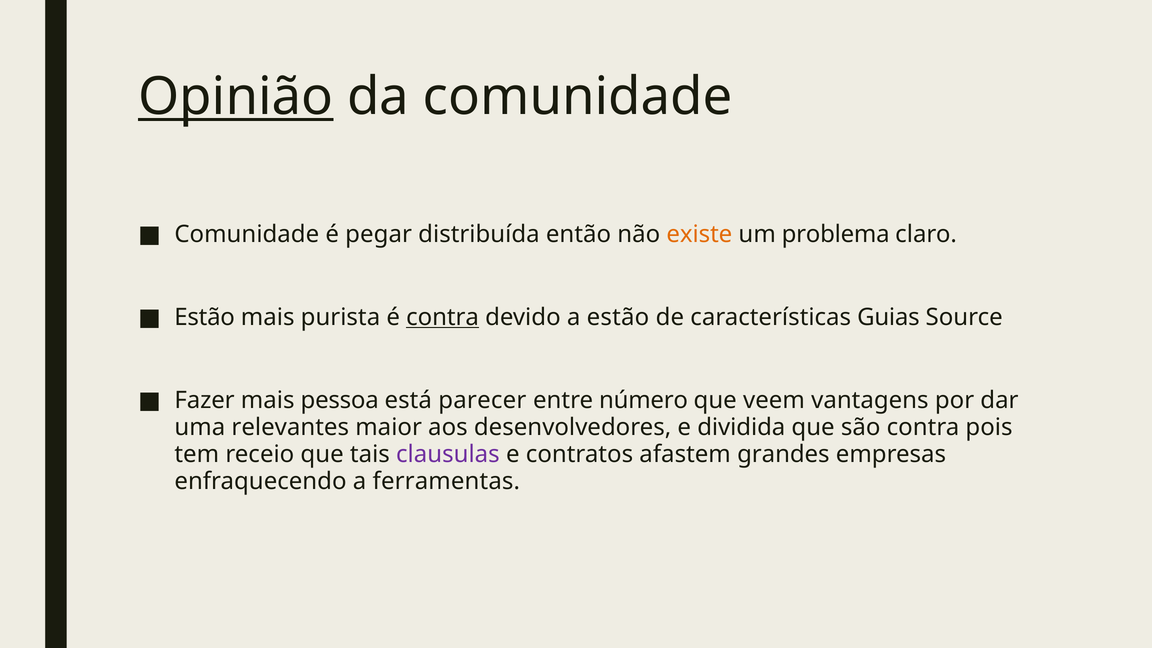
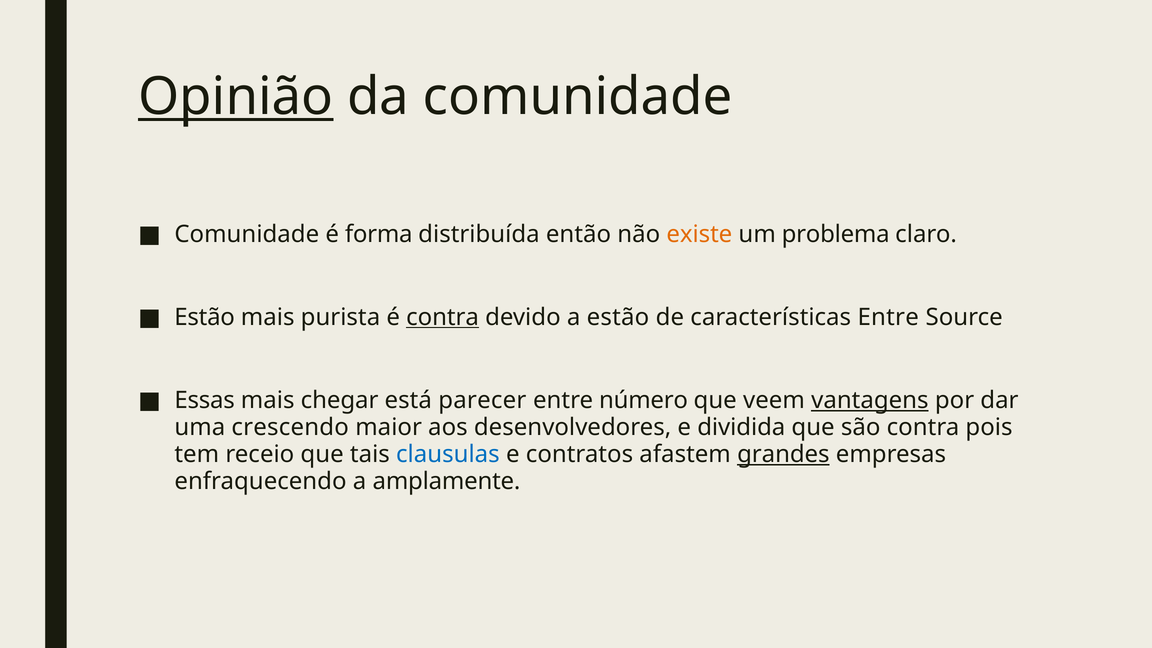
pegar: pegar -> forma (379, 234)
características Guias: Guias -> Entre (888, 317)
Fazer: Fazer -> Essas (205, 400)
pessoa: pessoa -> chegar (340, 400)
vantagens underline: none -> present (870, 400)
relevantes: relevantes -> crescendo (290, 427)
clausulas colour: purple -> blue (448, 454)
grandes underline: none -> present (783, 454)
ferramentas: ferramentas -> amplamente (446, 482)
